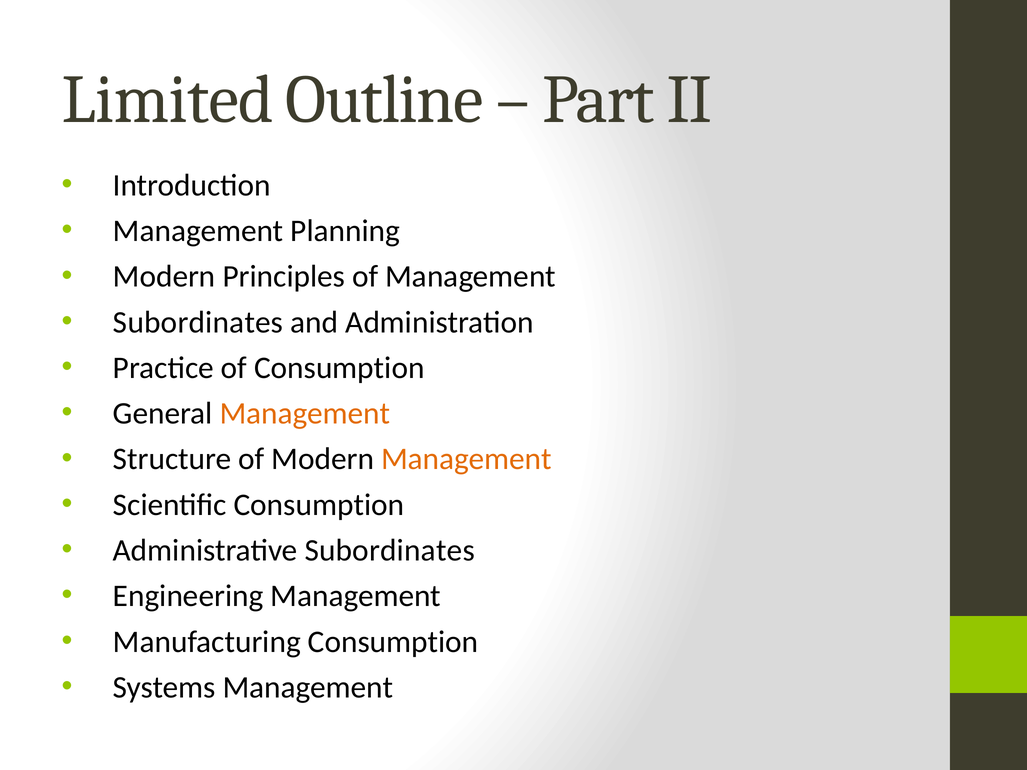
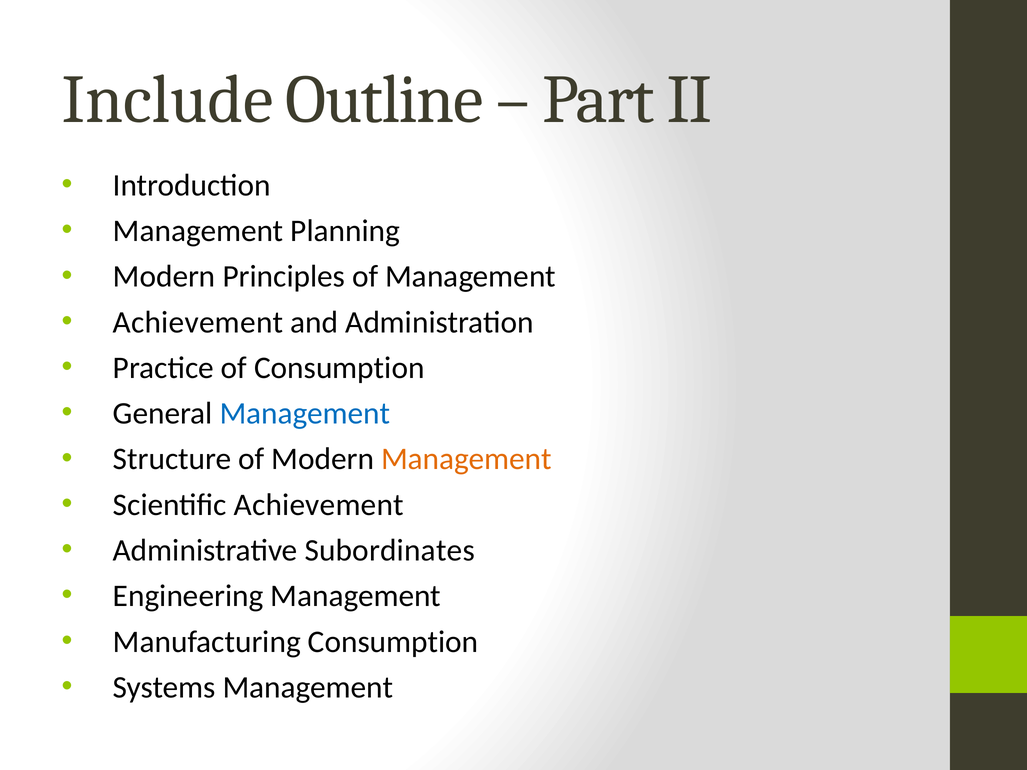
Limited: Limited -> Include (167, 100)
Subordinates: Subordinates -> Achievement (198, 322)
Management colour: orange -> blue (305, 414)
Scientific Consumption: Consumption -> Achievement (319, 505)
